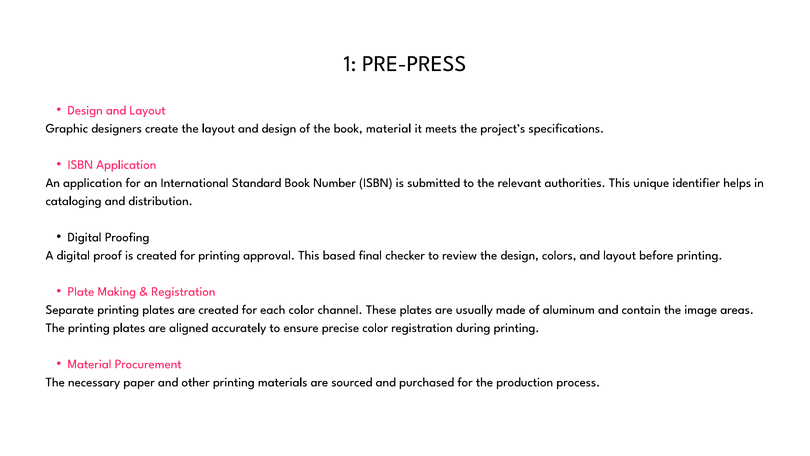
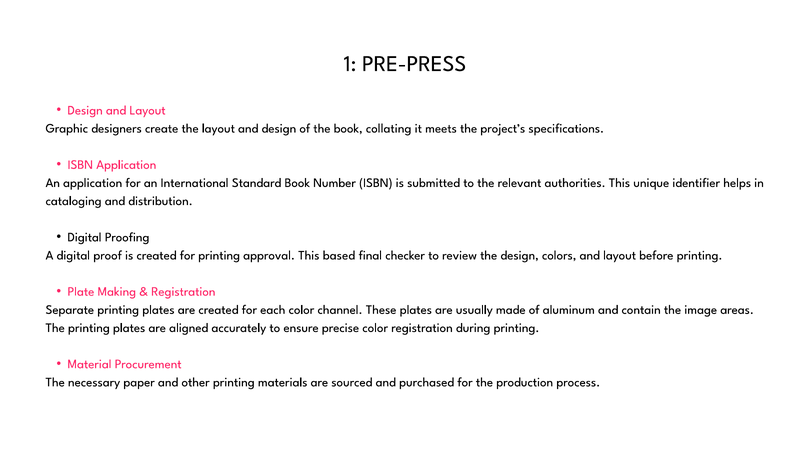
book material: material -> collating (389, 128)
